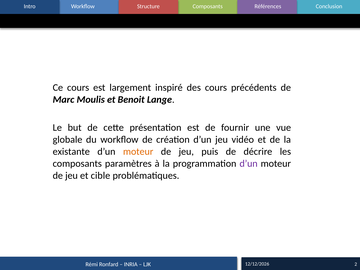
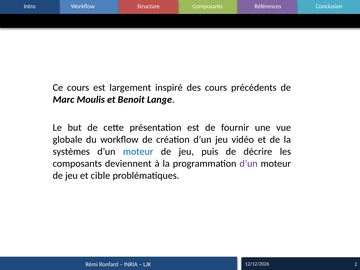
existante: existante -> systèmes (71, 152)
moteur colour: orange -> blue (138, 152)
paramètres: paramètres -> deviennent (128, 164)
